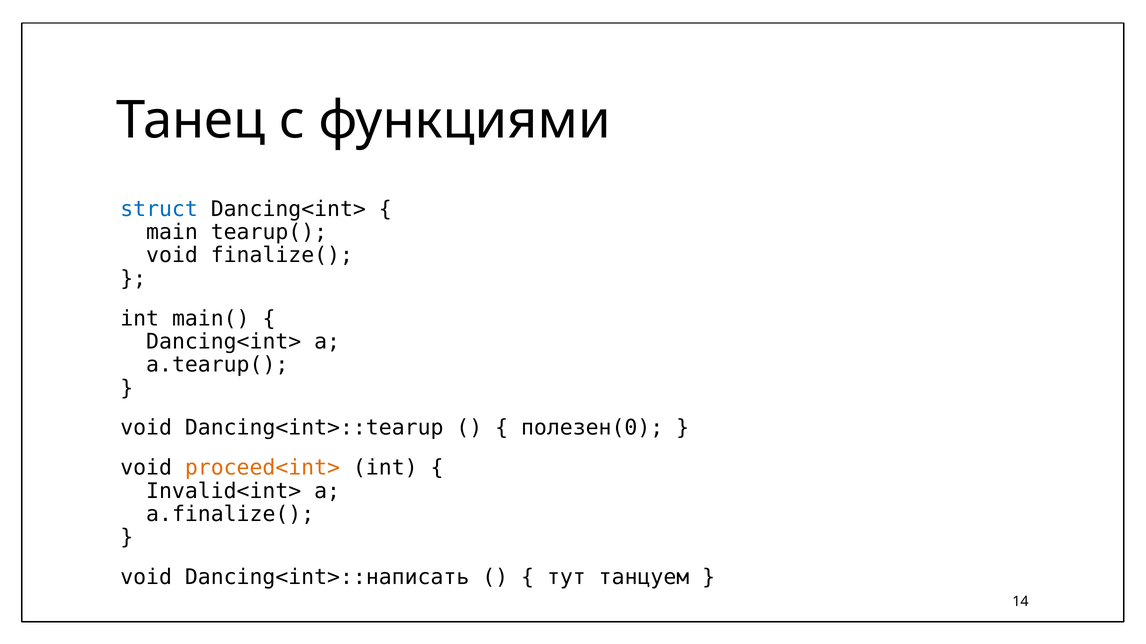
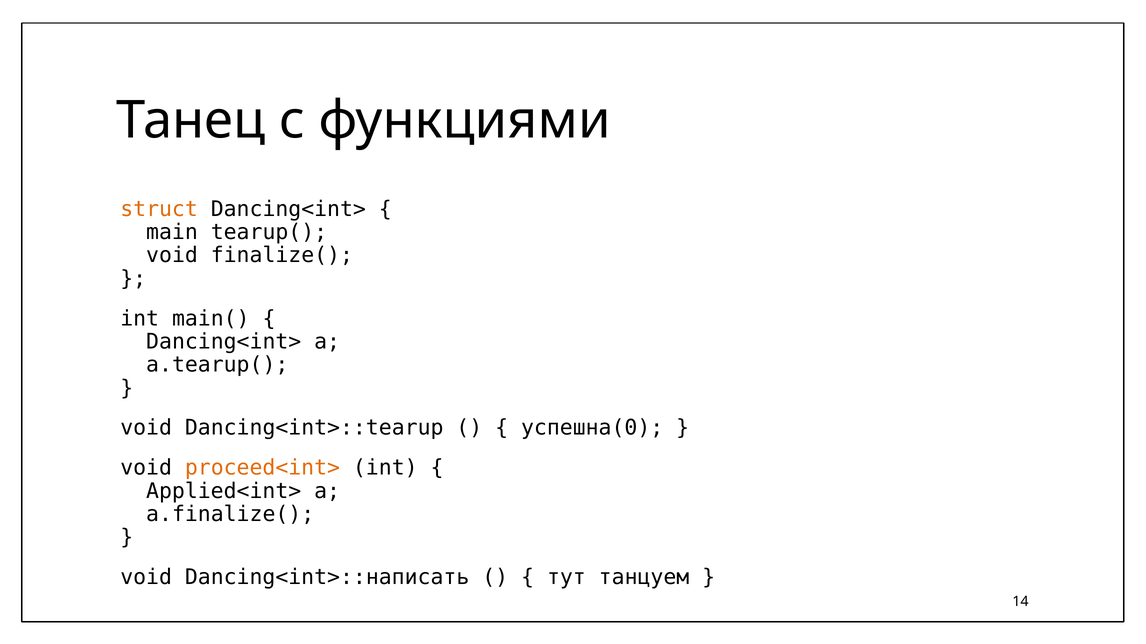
struct colour: blue -> orange (159, 209)
полезен(0: полезен(0 -> успешна(0 (592, 428)
Invalid<int>: Invalid<int> -> Applied<int> (224, 491)
